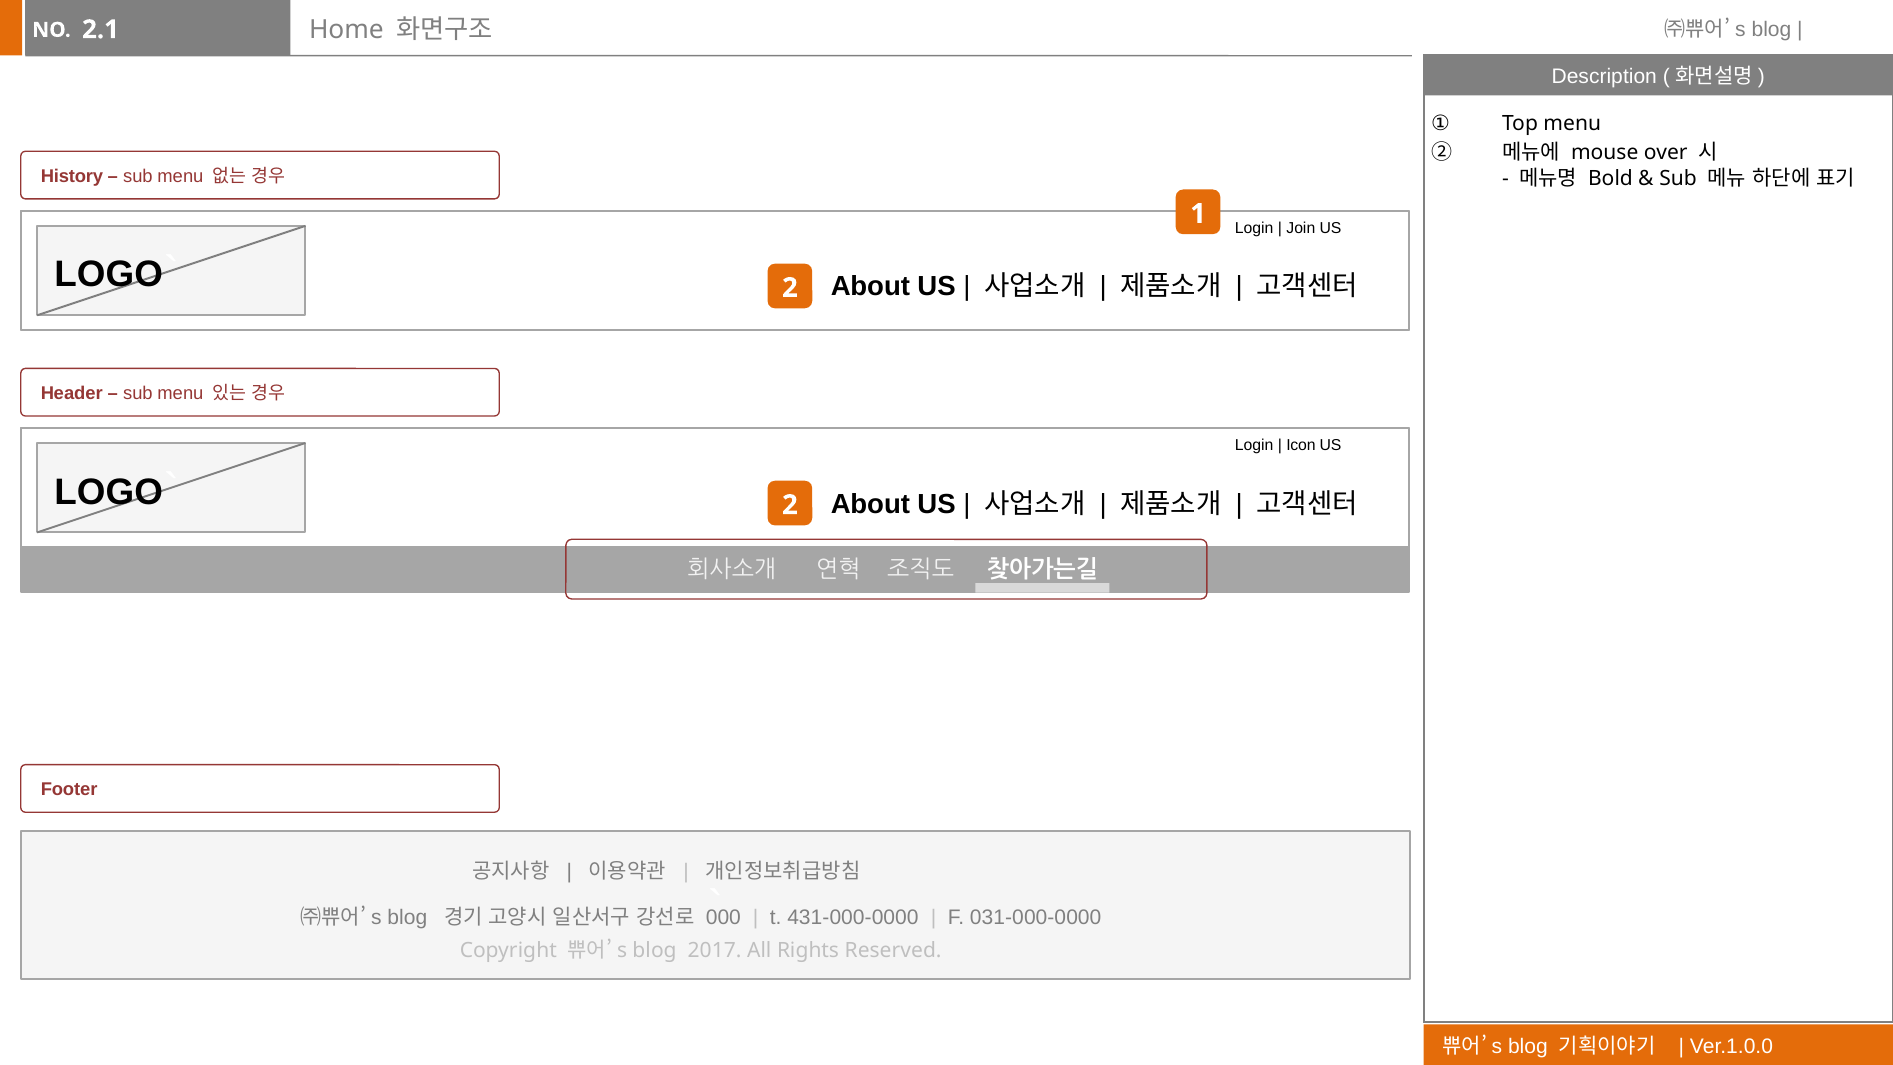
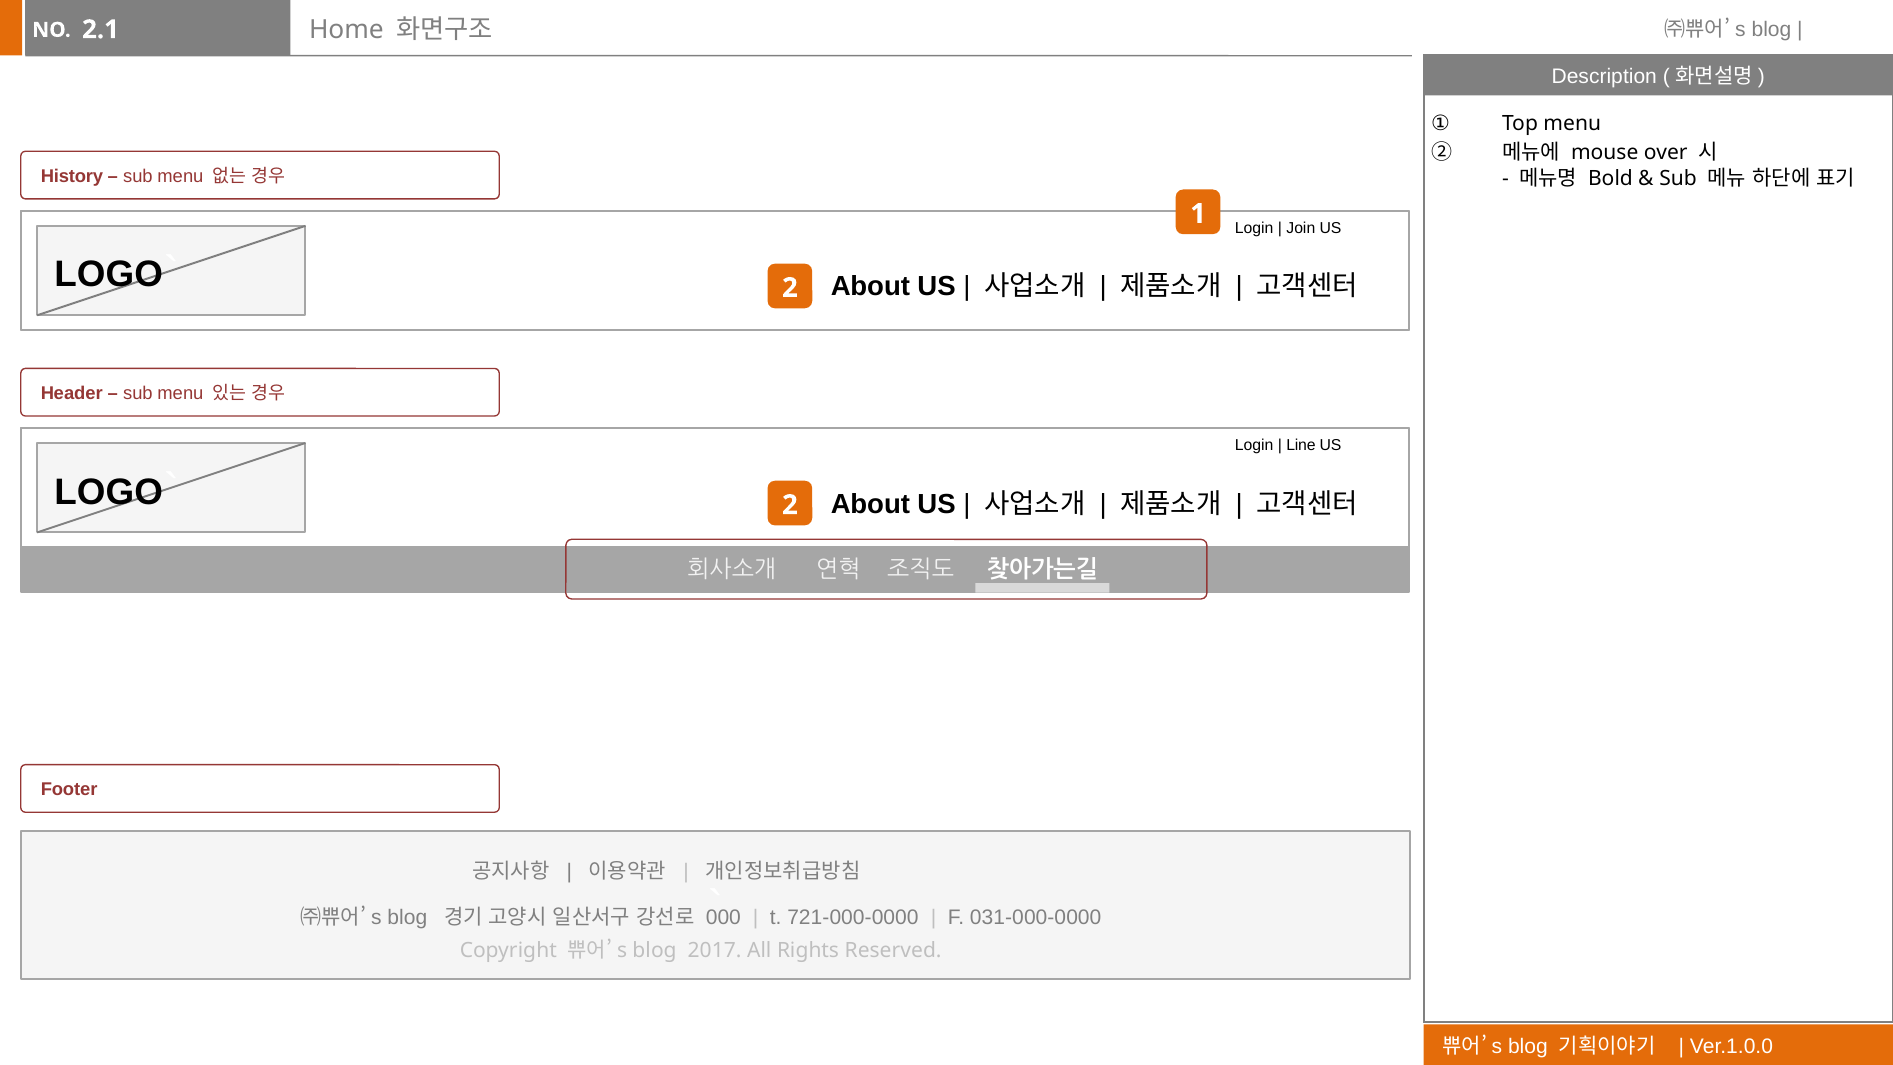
Icon: Icon -> Line (1301, 445)
431-000-0000: 431-000-0000 -> 721-000-0000 (853, 917)
